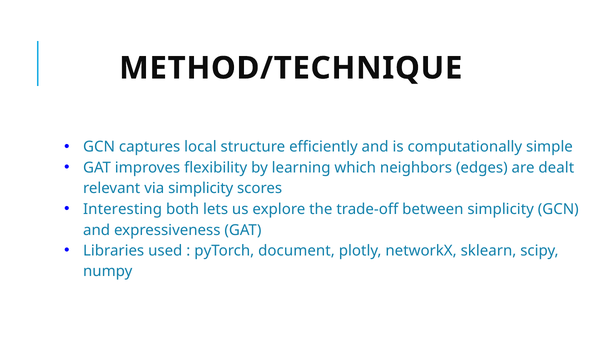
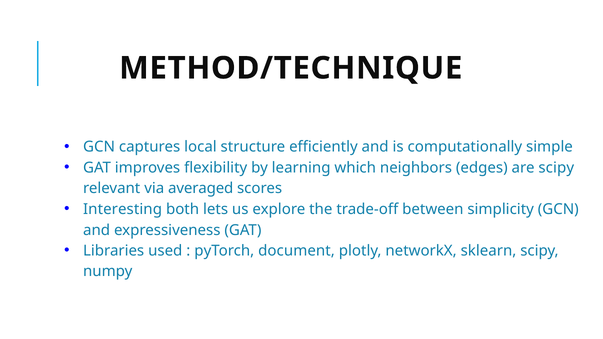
are dealt: dealt -> scipy (556, 168)
via simplicity: simplicity -> averaged (201, 189)
